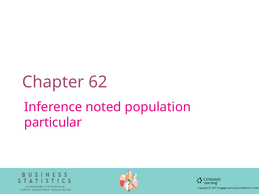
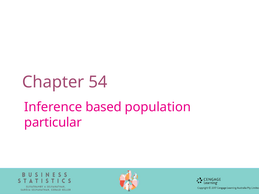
62: 62 -> 54 (98, 82)
noted: noted -> based (104, 107)
